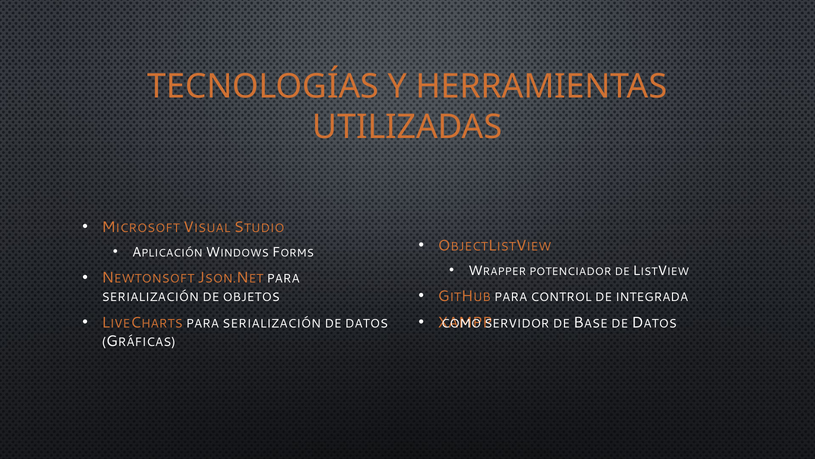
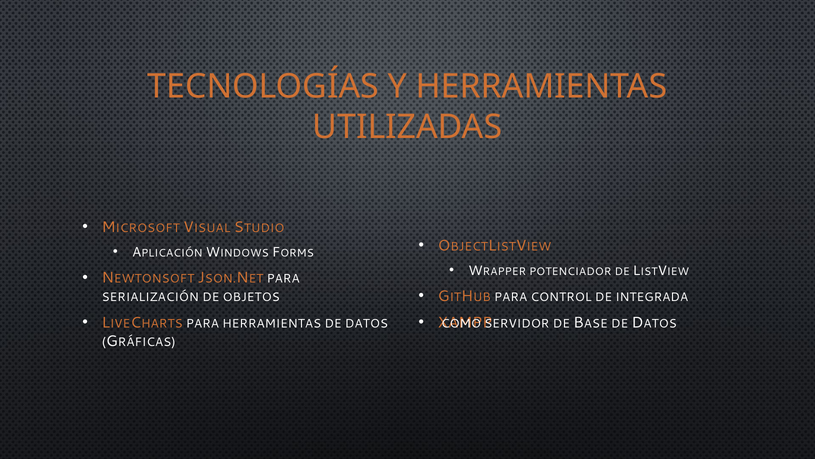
SERIALIZACIÓN: SERIALIZACIÓN -> HERRAMIENTAS (272, 323)
